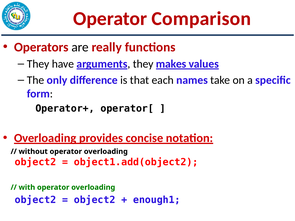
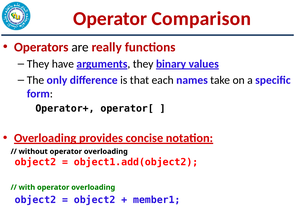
makes: makes -> binary (171, 64)
enough1: enough1 -> member1 (157, 200)
